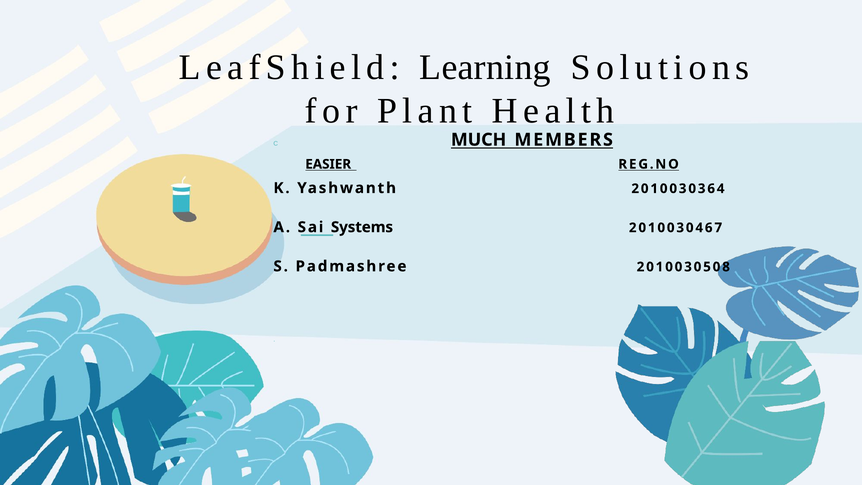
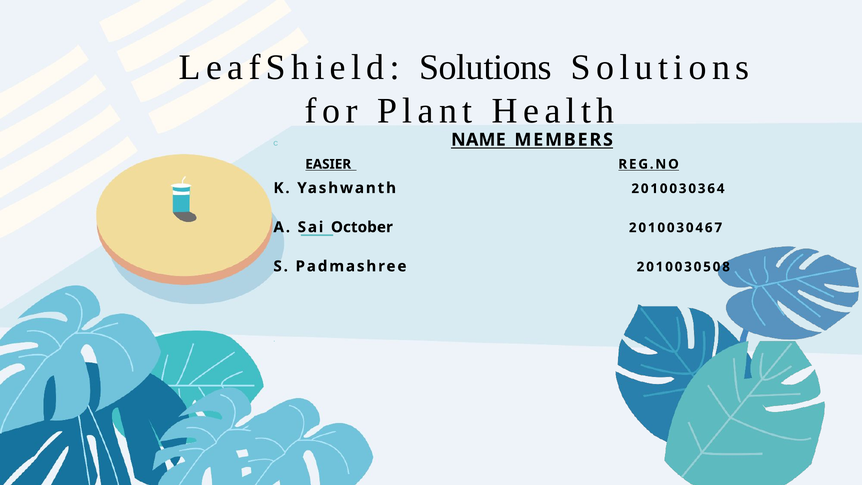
LeafShield Learning: Learning -> Solutions (485, 68)
MUCH: MUCH -> NAME (478, 140)
Systems: Systems -> October (362, 227)
